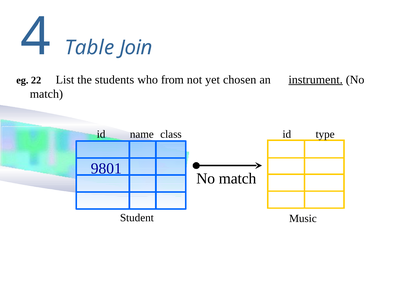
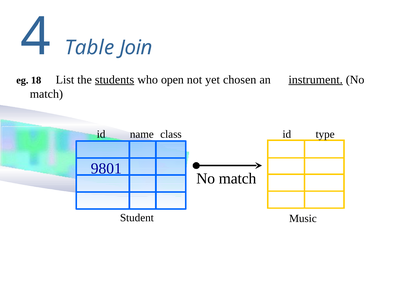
22: 22 -> 18 (36, 80)
students underline: none -> present (115, 80)
from: from -> open (172, 80)
